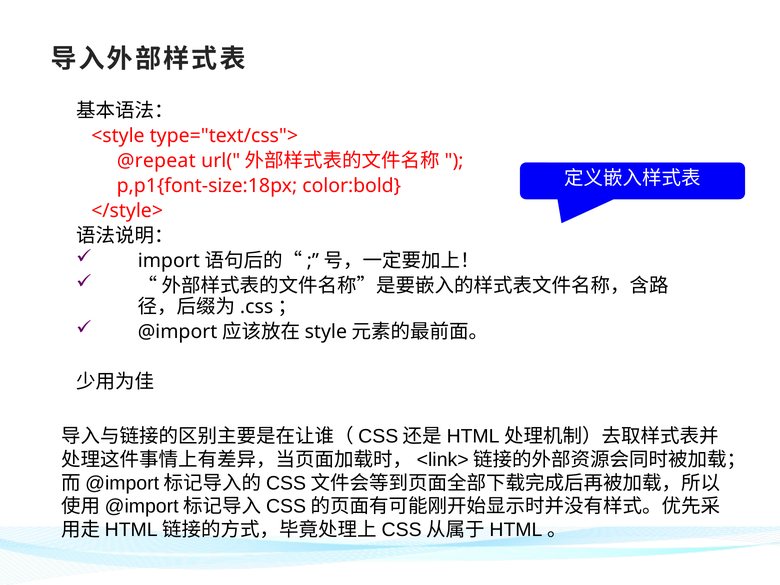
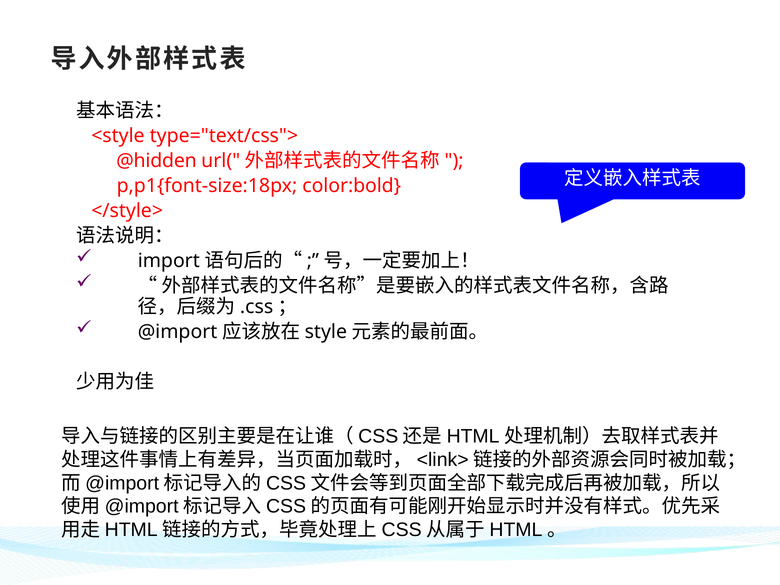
@repeat: @repeat -> @hidden (156, 161)
